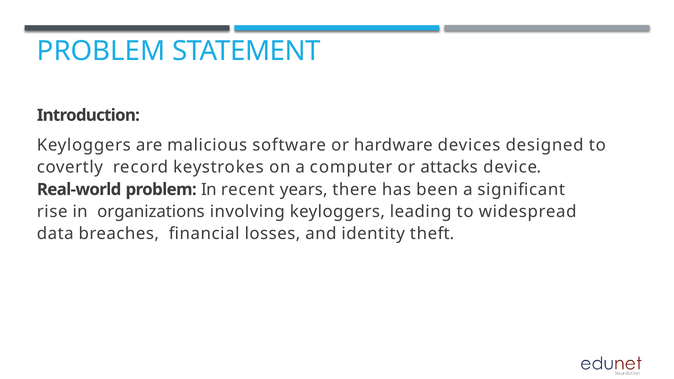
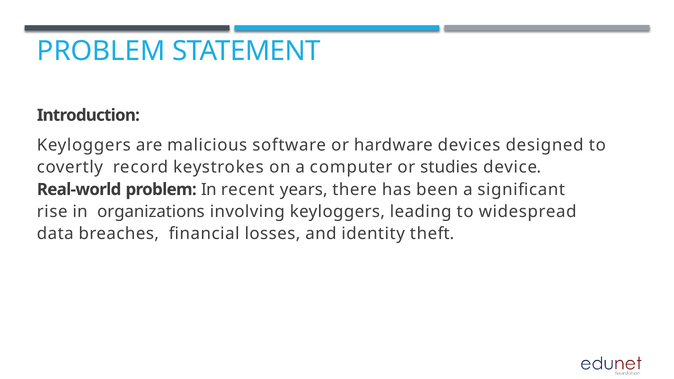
attacks: attacks -> studies (449, 167)
